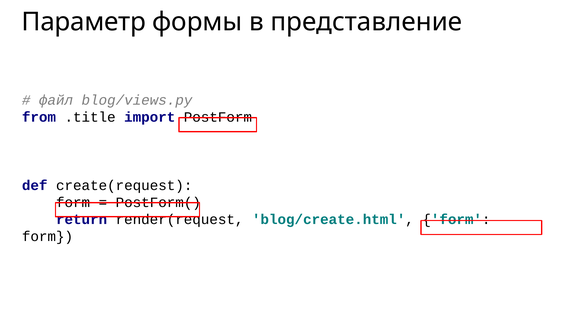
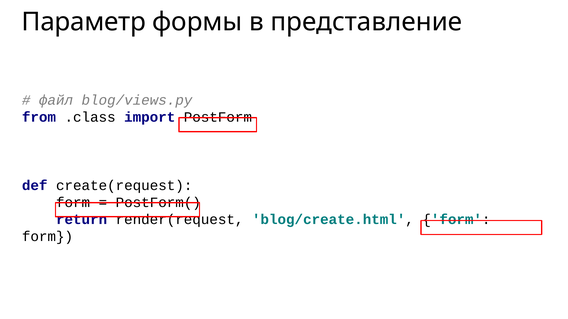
.title: .title -> .class (90, 117)
